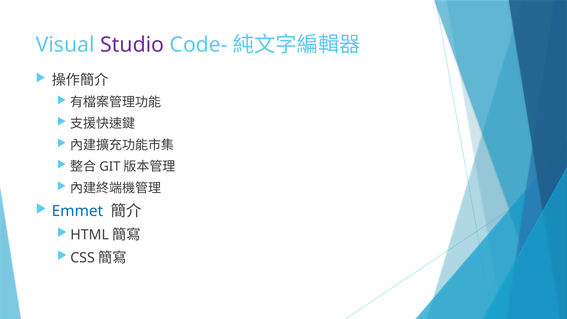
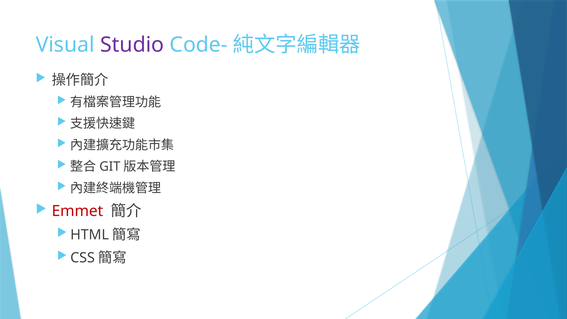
Emmet colour: blue -> red (77, 211)
